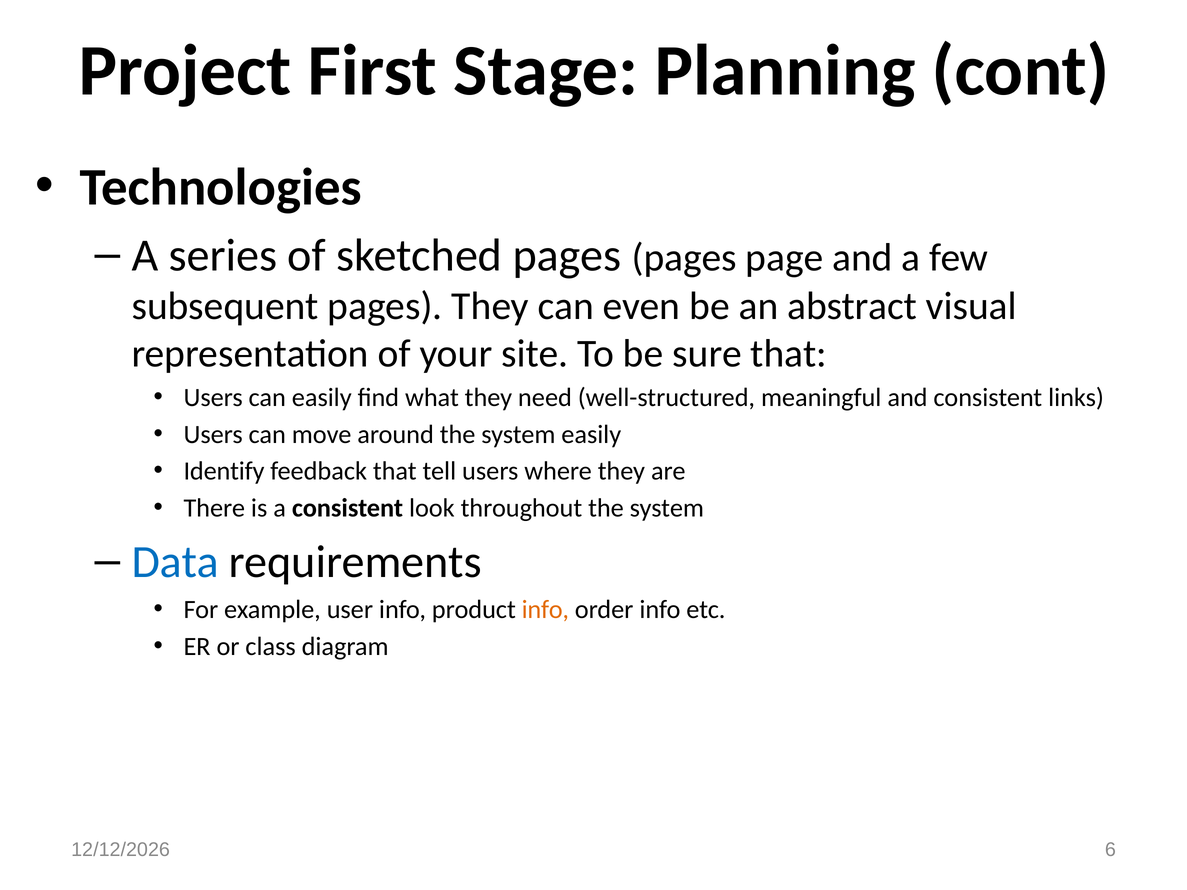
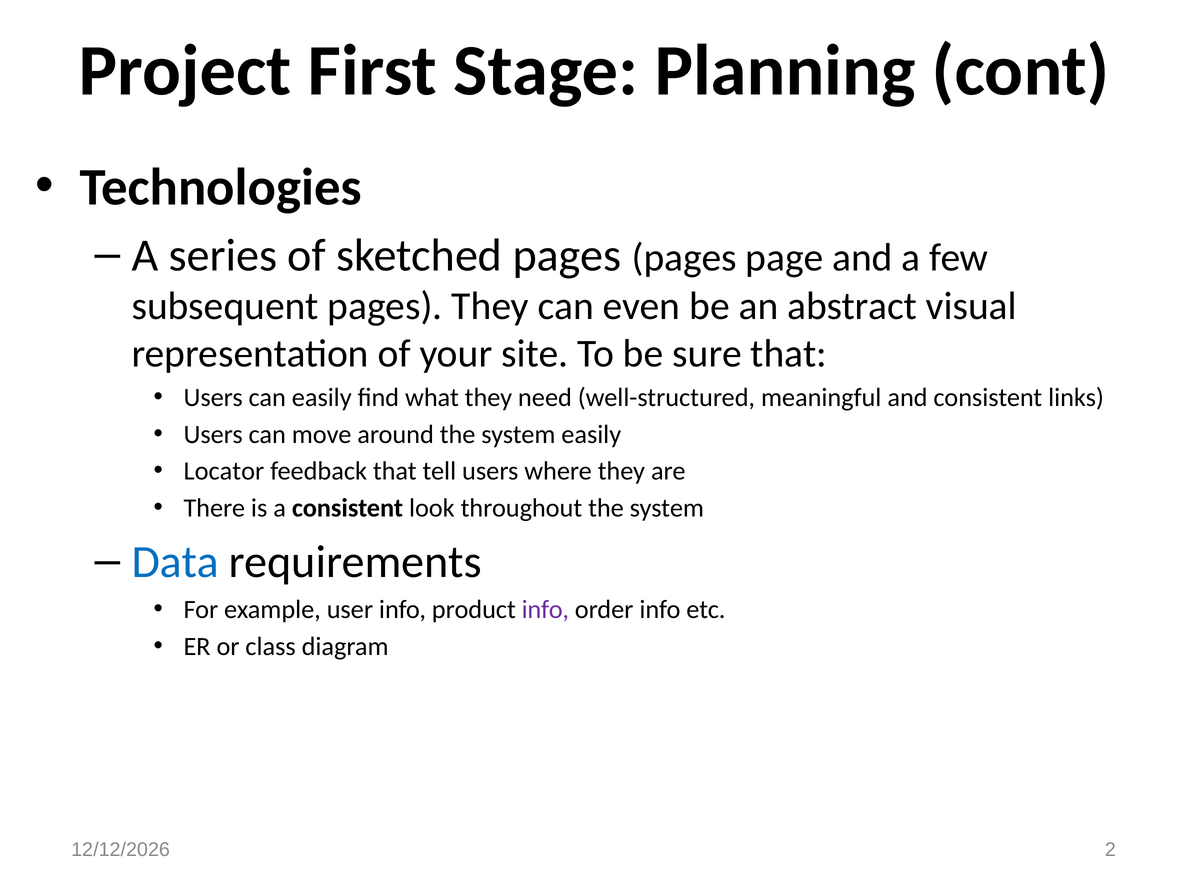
Identify: Identify -> Locator (224, 471)
info colour: orange -> purple (545, 610)
6: 6 -> 2 (1110, 850)
